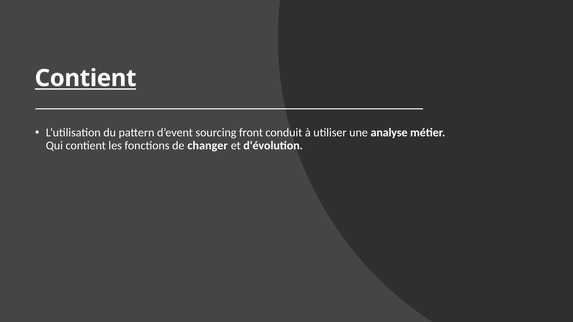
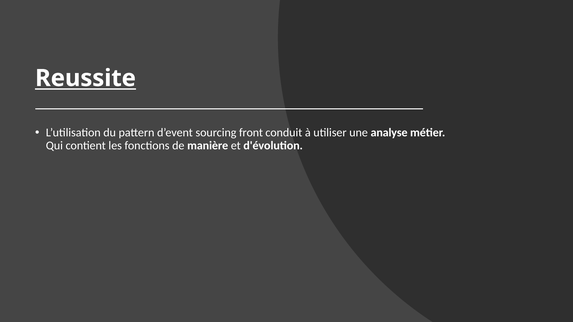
Contient: Contient -> Reussite (85, 78)
changer: changer -> manière (208, 146)
